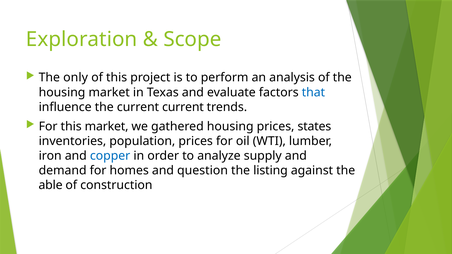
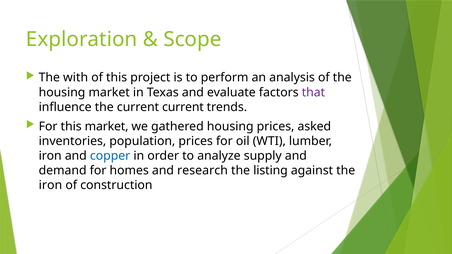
only: only -> with (76, 78)
that colour: blue -> purple (313, 92)
states: states -> asked (314, 127)
question: question -> research (203, 171)
able: able -> iron (50, 185)
